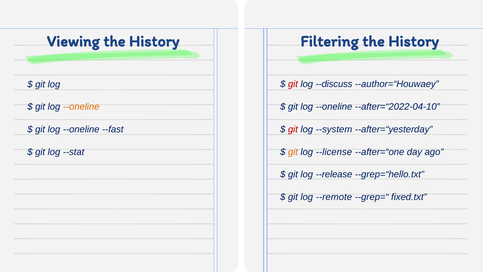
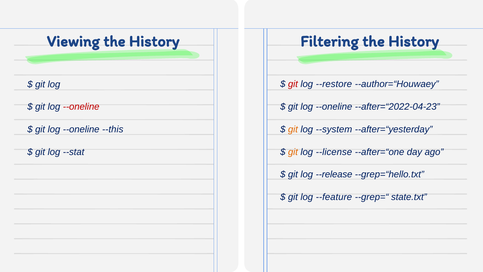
--discuss: --discuss -> --restore (334, 84)
--oneline colour: orange -> red (81, 107)
--after=“2022-04-10: --after=“2022-04-10 -> --after=“2022-04-23 (397, 107)
--fast: --fast -> --this (113, 129)
git colour: red -> orange (293, 129)
--remote: --remote -> --feature (334, 197)
fixed.txt: fixed.txt -> state.txt (409, 197)
